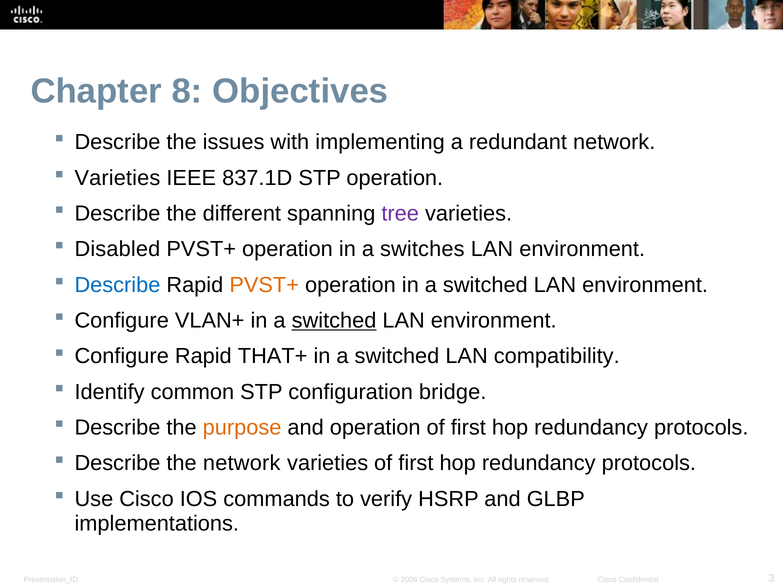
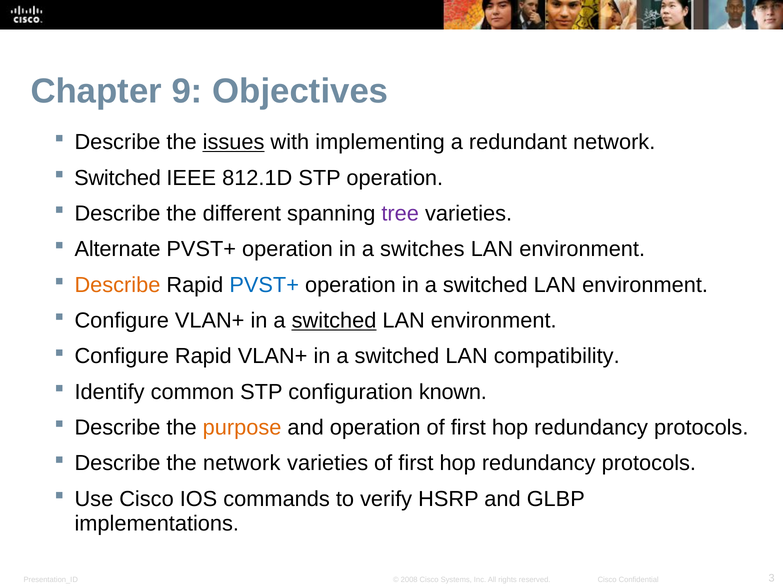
8: 8 -> 9 (187, 91)
issues underline: none -> present (234, 142)
Varieties: Varieties -> Switched (118, 178)
837.1D: 837.1D -> 812.1D (257, 178)
Disabled: Disabled -> Alternate (118, 249)
Describe colour: blue -> orange (117, 285)
PVST+ colour: orange -> blue (264, 285)
Rapid THAT+: THAT+ -> VLAN+ (273, 356)
bridge: bridge -> known (453, 392)
